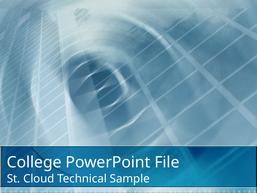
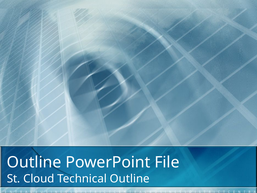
College: College -> Outline (34, 162)
Technical Sample: Sample -> Outline (130, 178)
